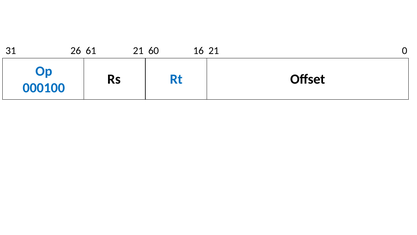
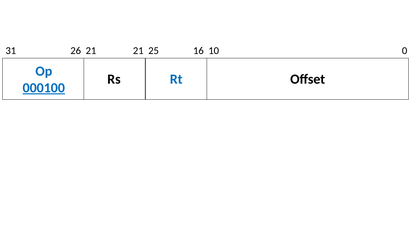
26 61: 61 -> 21 (91, 51)
60: 60 -> 25 (154, 51)
16 21: 21 -> 10 (214, 51)
000100 underline: none -> present (44, 88)
